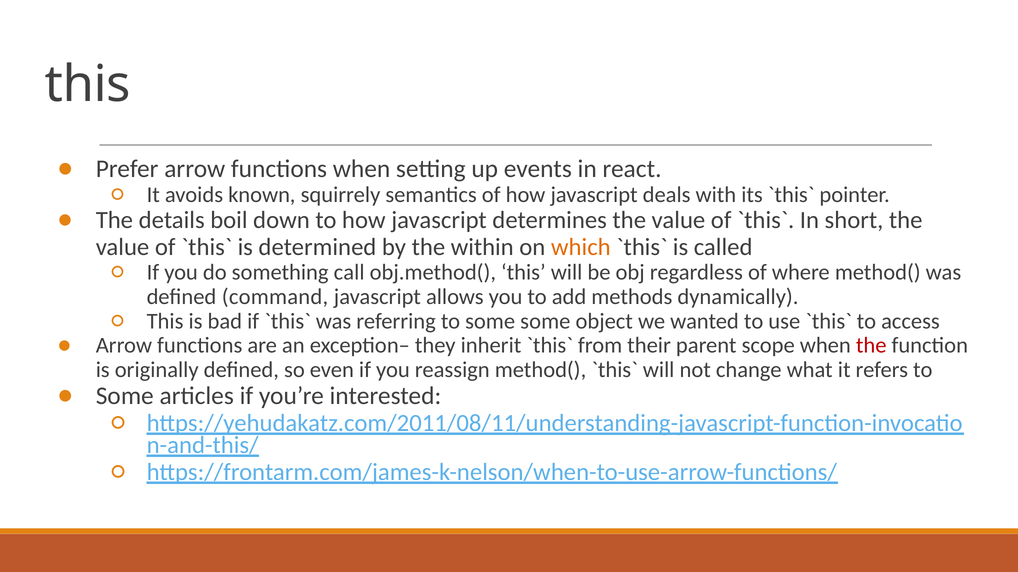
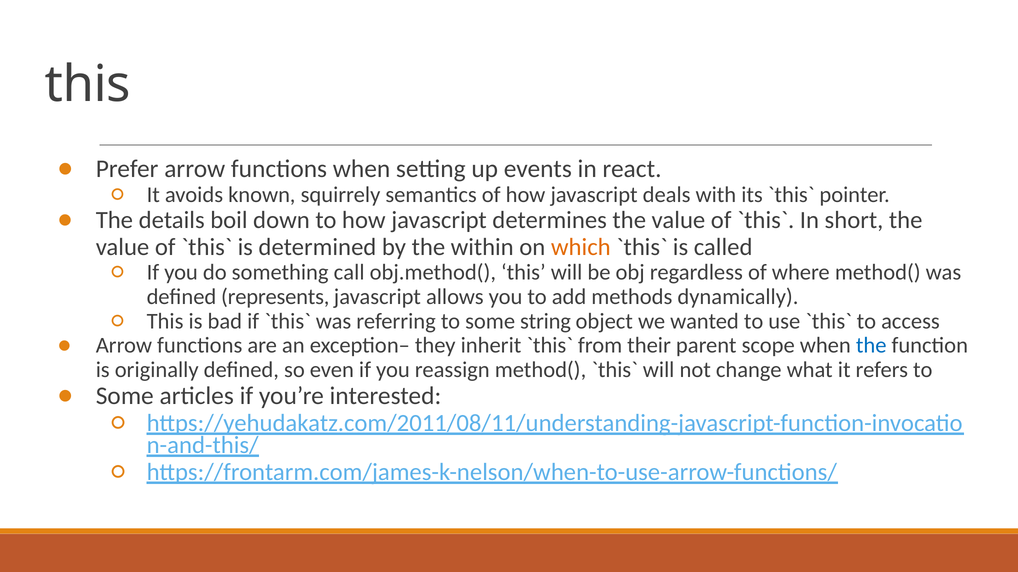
command: command -> represents (275, 297)
some some: some -> string (545, 322)
the colour: red -> blue (871, 346)
